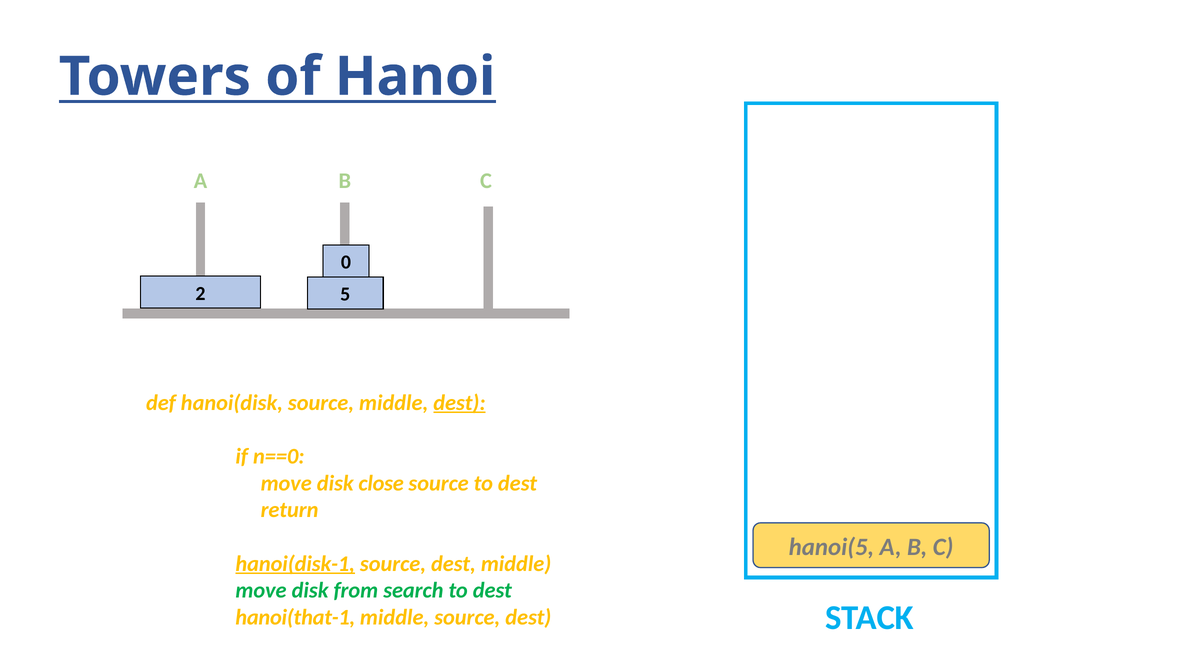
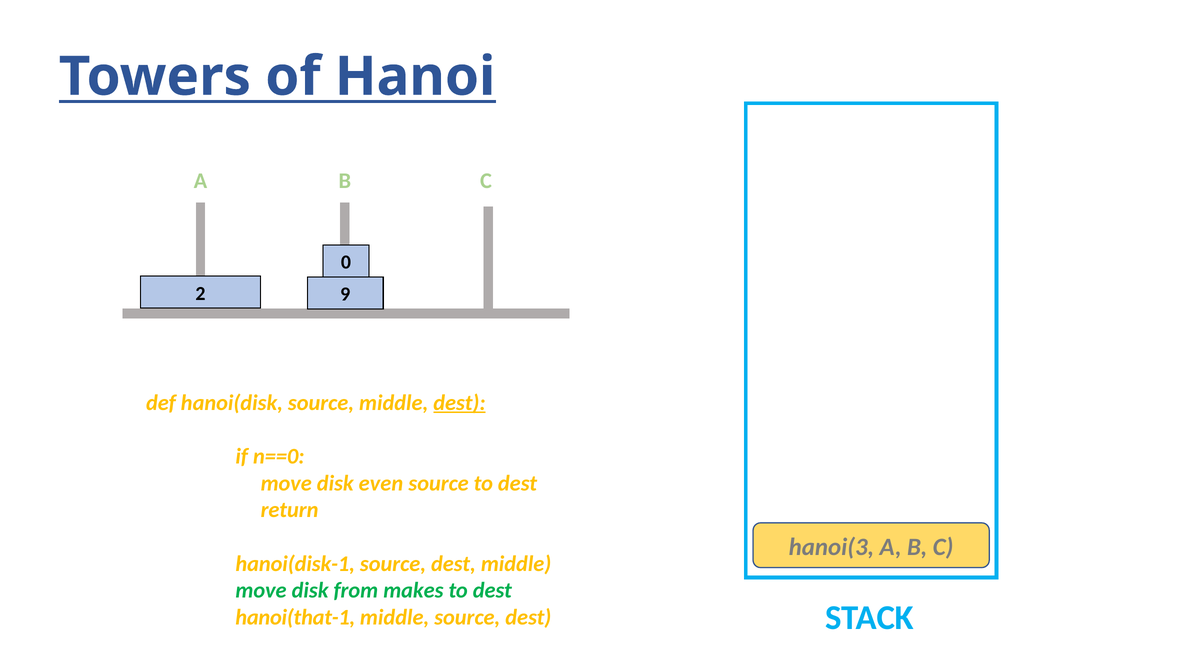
5: 5 -> 9 (345, 294)
close: close -> even (381, 483)
hanoi(5: hanoi(5 -> hanoi(3 (831, 547)
hanoi(disk-1 underline: present -> none (295, 564)
search: search -> makes (413, 591)
